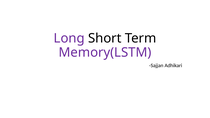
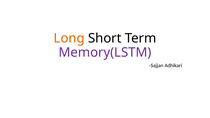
Long colour: purple -> orange (69, 38)
